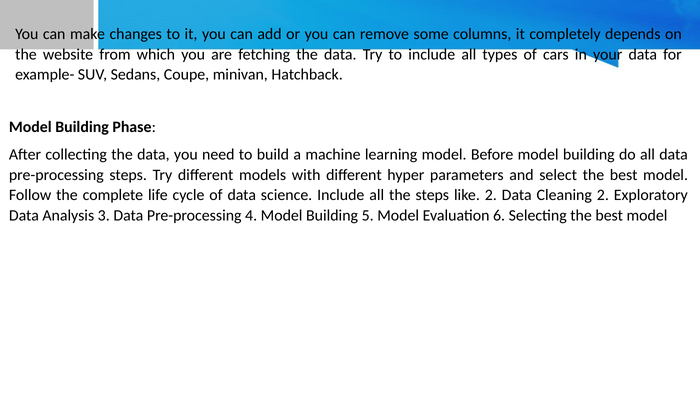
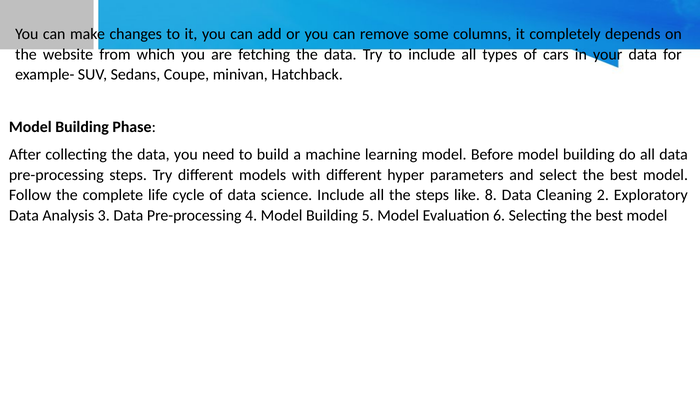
like 2: 2 -> 8 (491, 195)
